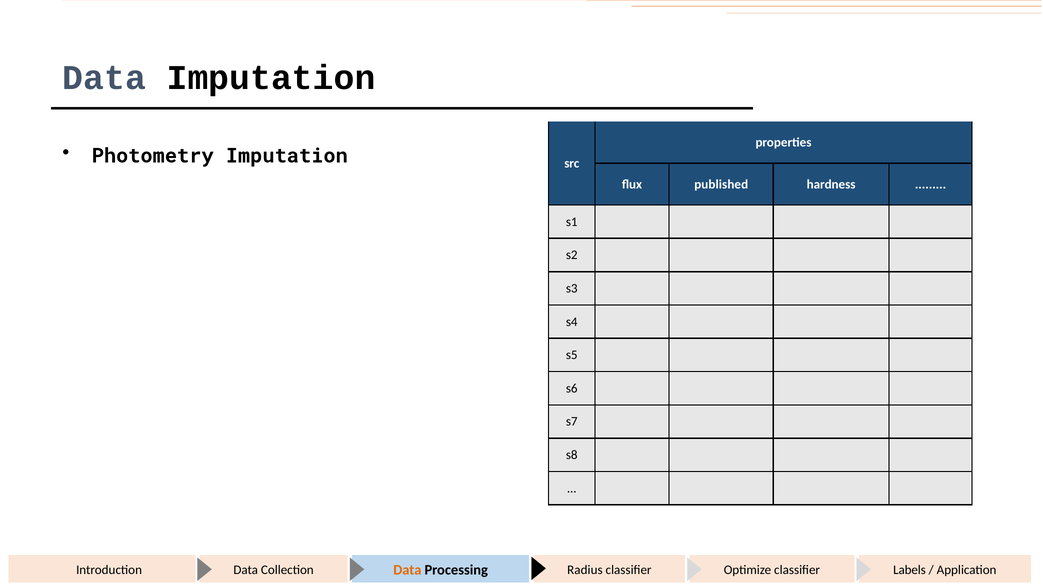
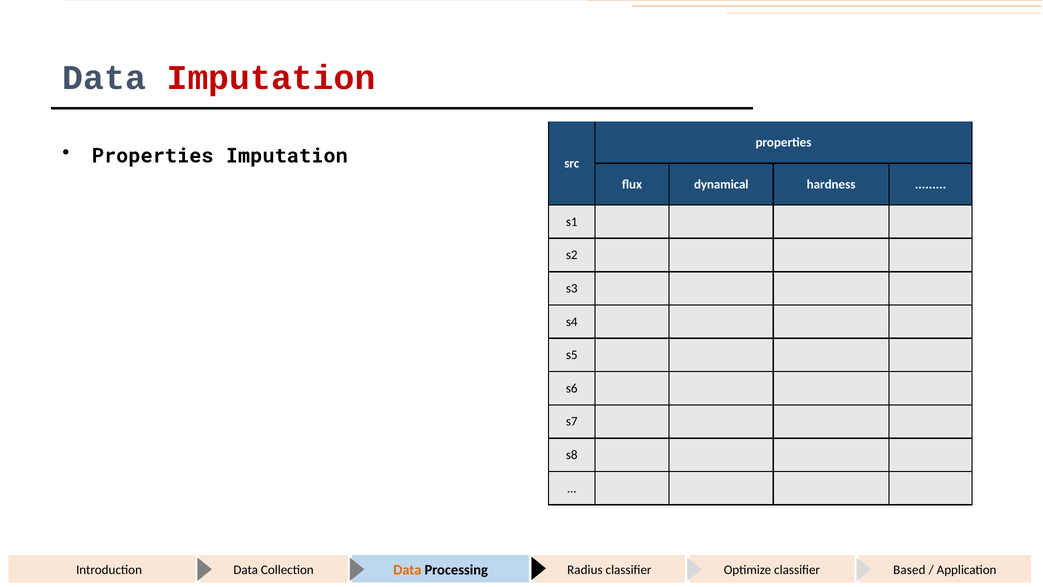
Imputation colour: black -> red (271, 78)
Photometry: Photometry -> Properties (153, 156)
published: published -> dynamical (721, 184)
Labels: Labels -> Based (909, 570)
